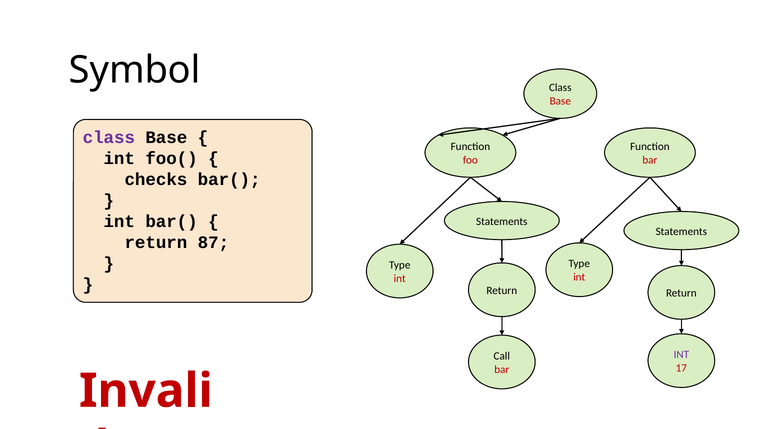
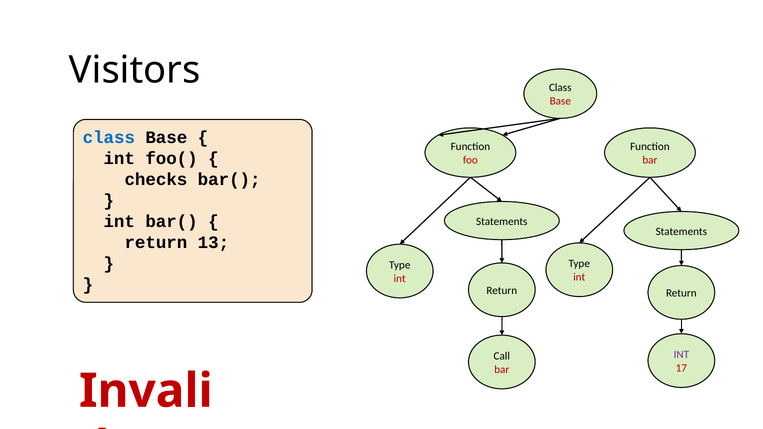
Symbol: Symbol -> Visitors (135, 70)
class colour: purple -> blue (109, 138)
87: 87 -> 13 (213, 243)
